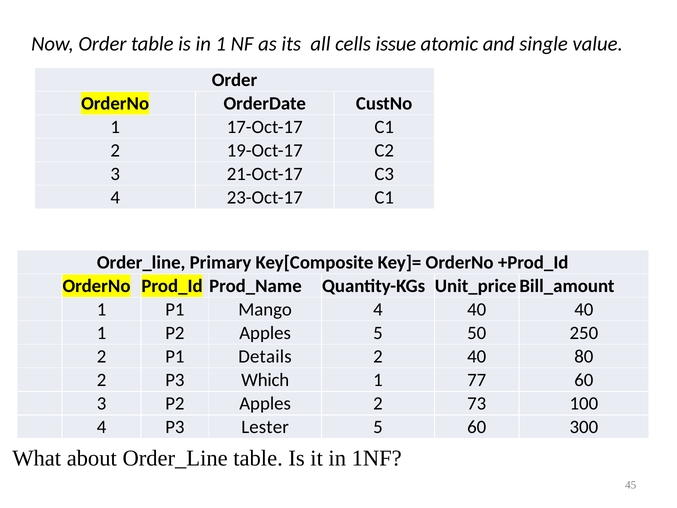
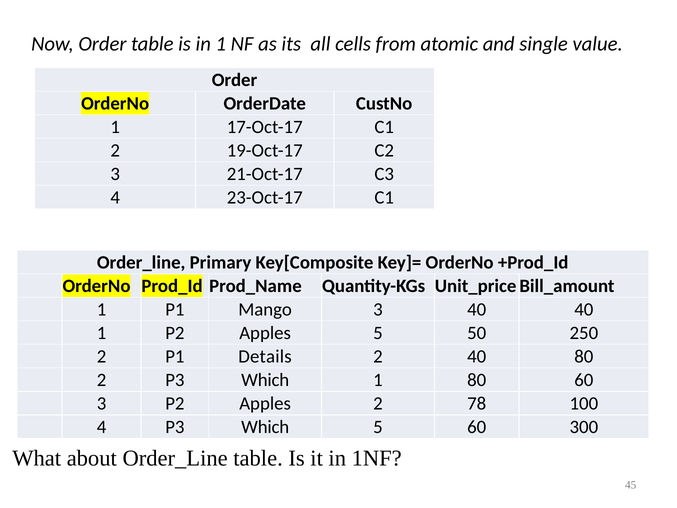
issue: issue -> from (396, 44)
Mango 4: 4 -> 3 (378, 309)
1 77: 77 -> 80 (477, 380)
73: 73 -> 78 (477, 403)
4 P3 Lester: Lester -> Which (265, 427)
